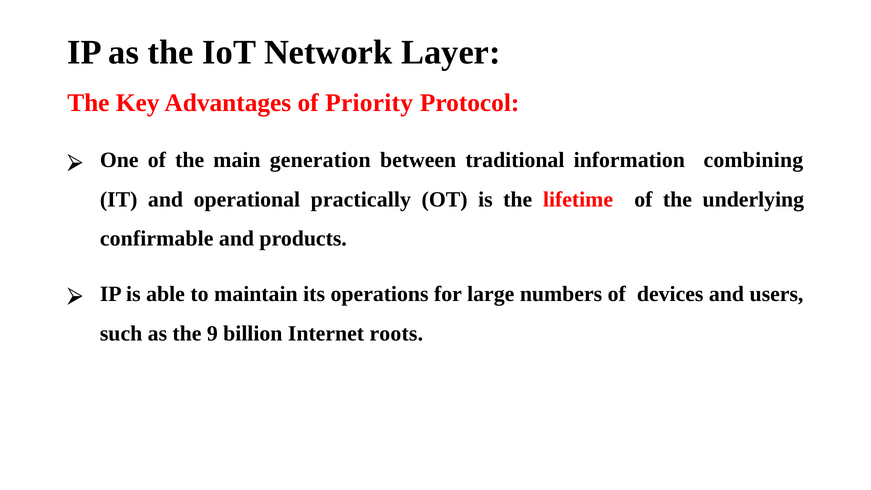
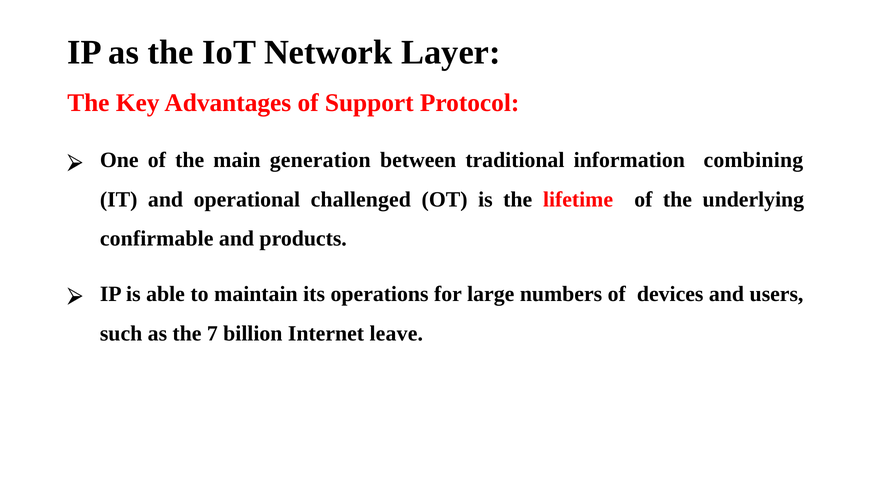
Priority: Priority -> Support (369, 103)
practically: practically -> challenged (361, 199)
9: 9 -> 7 (212, 333)
roots: roots -> leave (396, 333)
